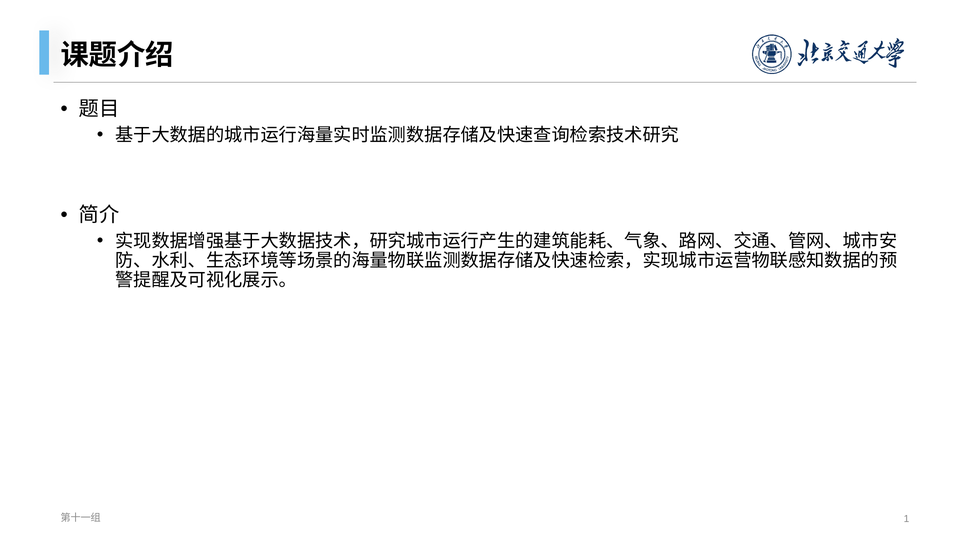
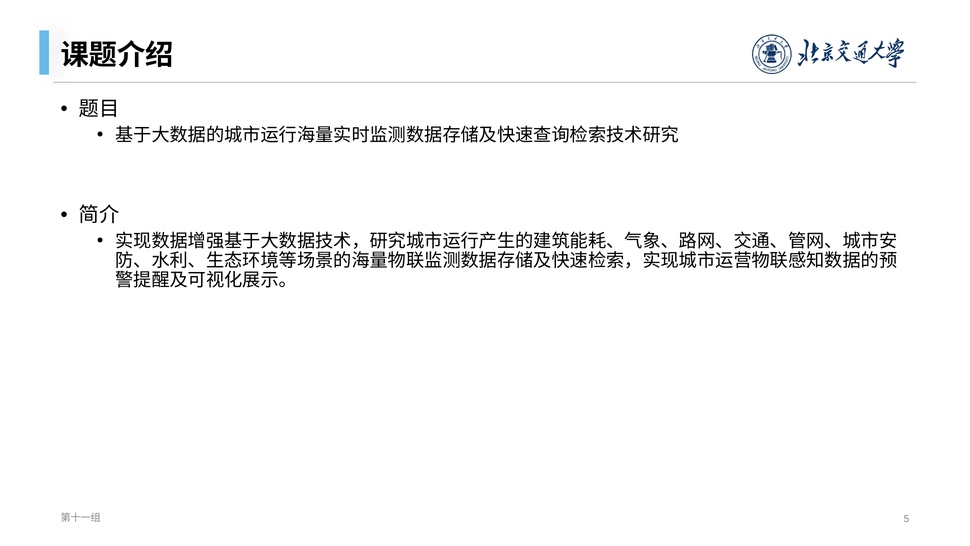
1: 1 -> 5 (907, 519)
